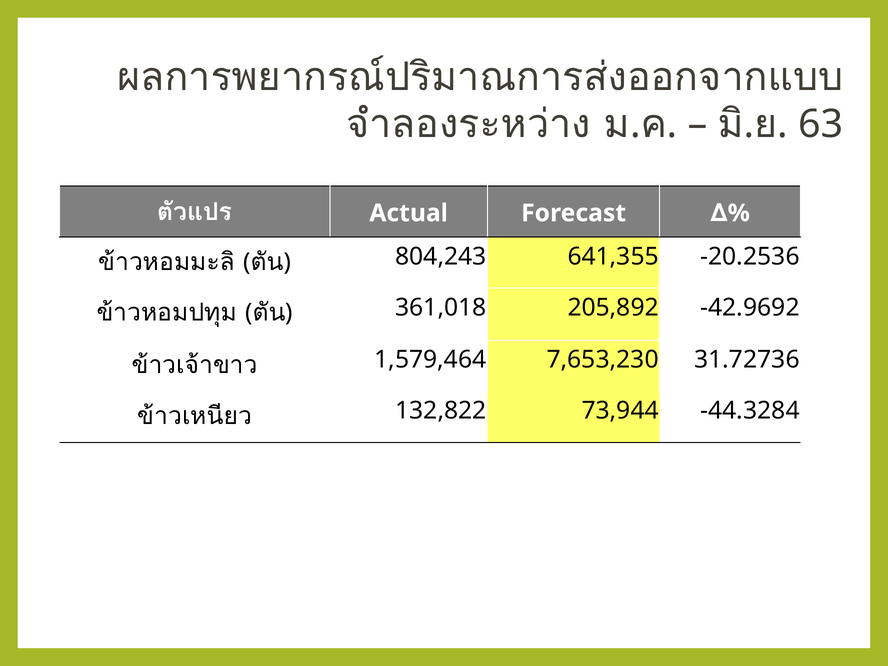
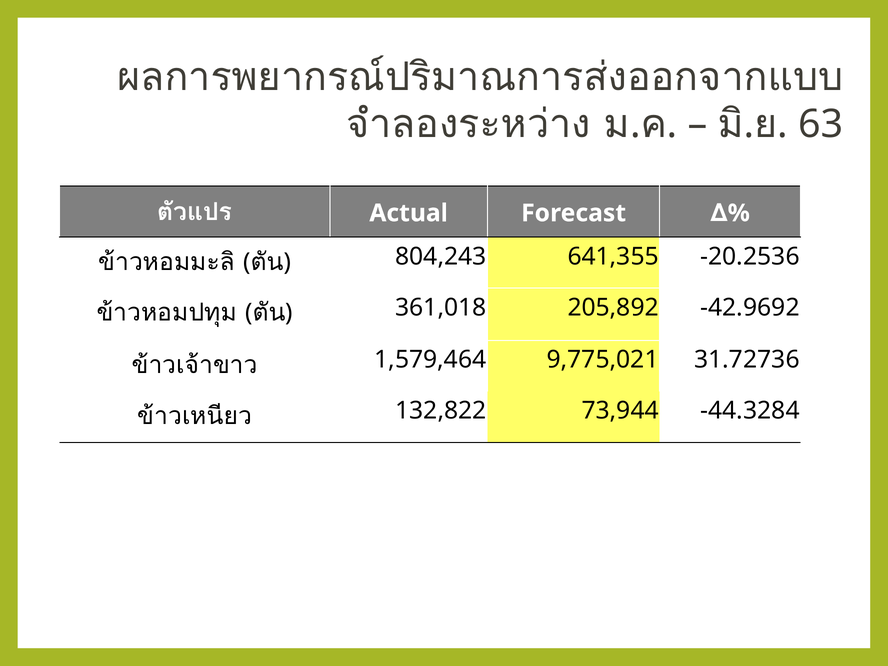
7,653,230: 7,653,230 -> 9,775,021 (603, 360)
